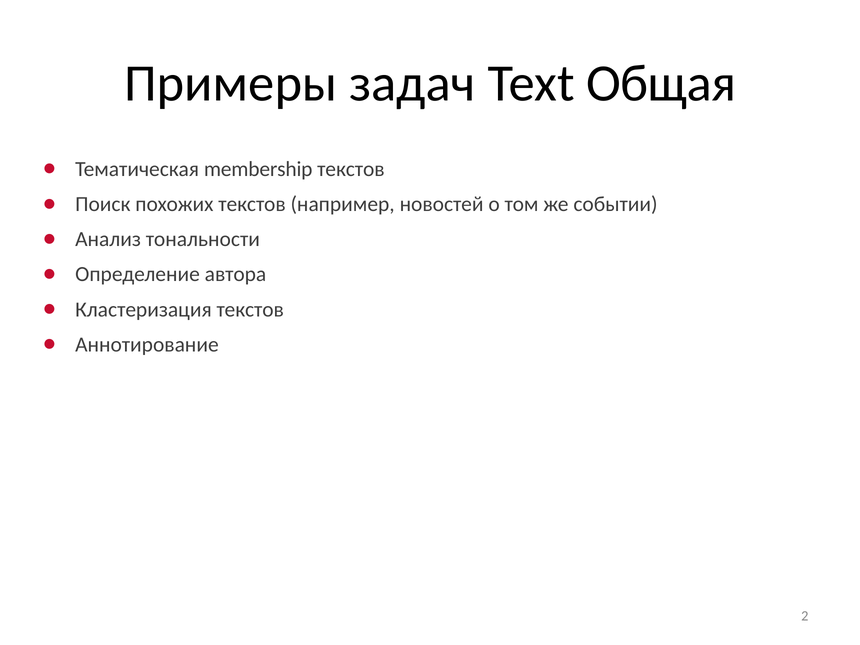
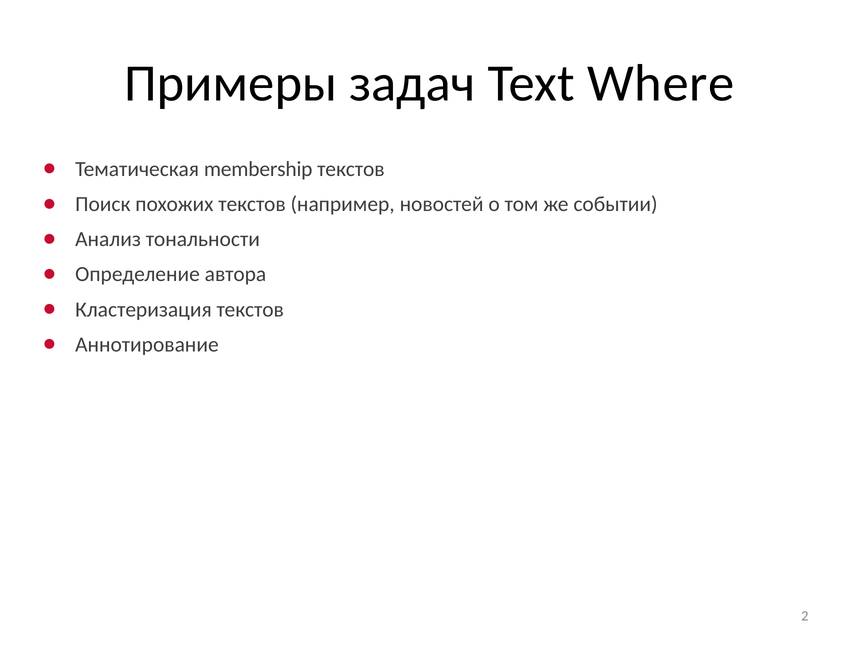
Общая: Общая -> Where (661, 83)
